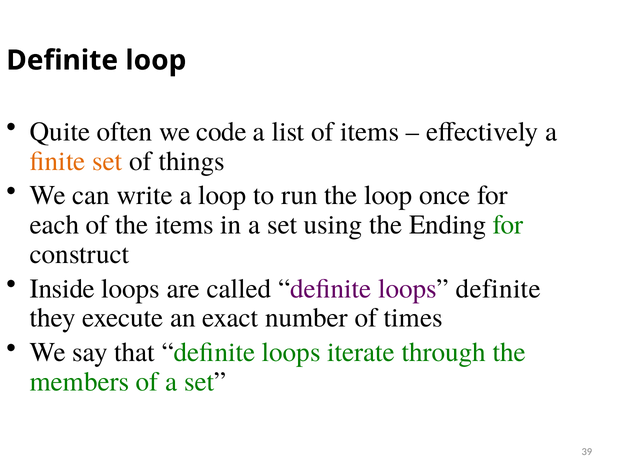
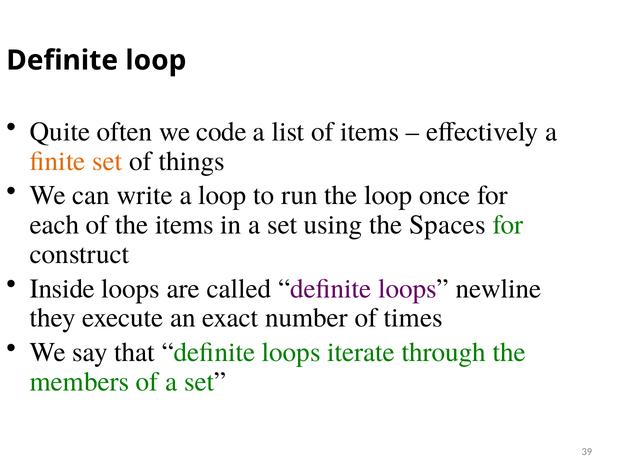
Ending: Ending -> Spaces (447, 225)
loops definite: definite -> newline (498, 288)
